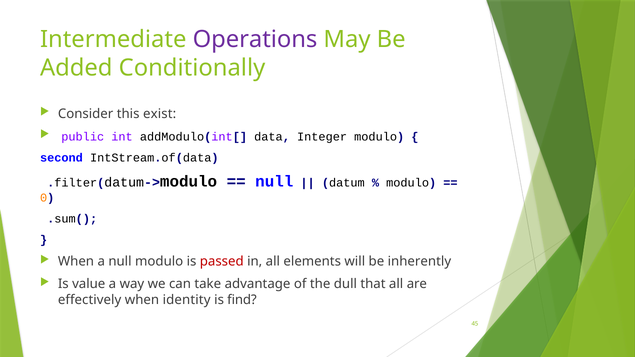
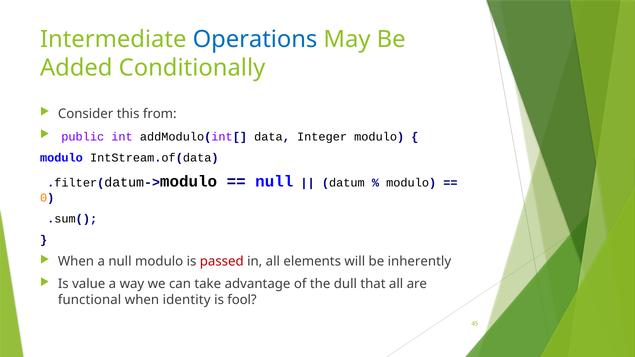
Operations colour: purple -> blue (255, 40)
exist: exist -> from (160, 114)
second: second -> modulo (61, 158)
effectively: effectively -> functional (90, 300)
find: find -> fool (242, 300)
